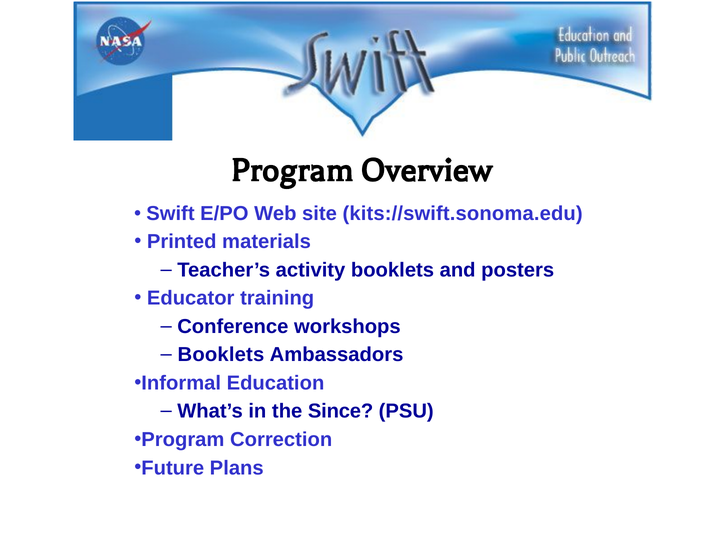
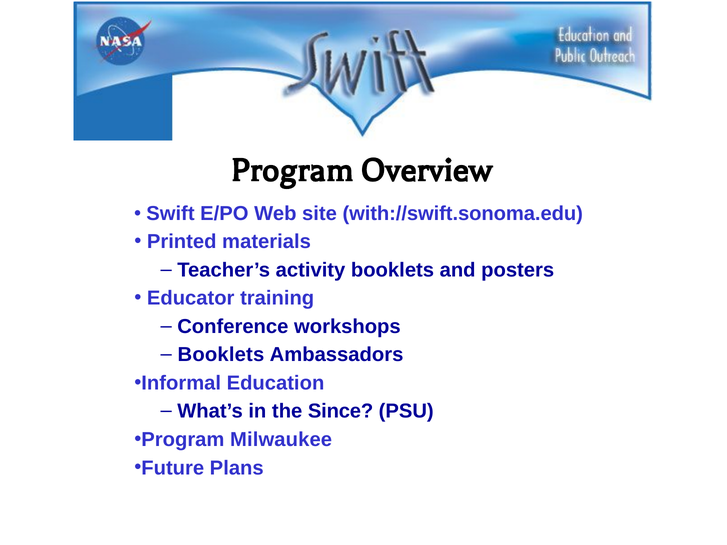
kits://swift.sonoma.edu: kits://swift.sonoma.edu -> with://swift.sonoma.edu (463, 214)
Correction: Correction -> Milwaukee (281, 440)
